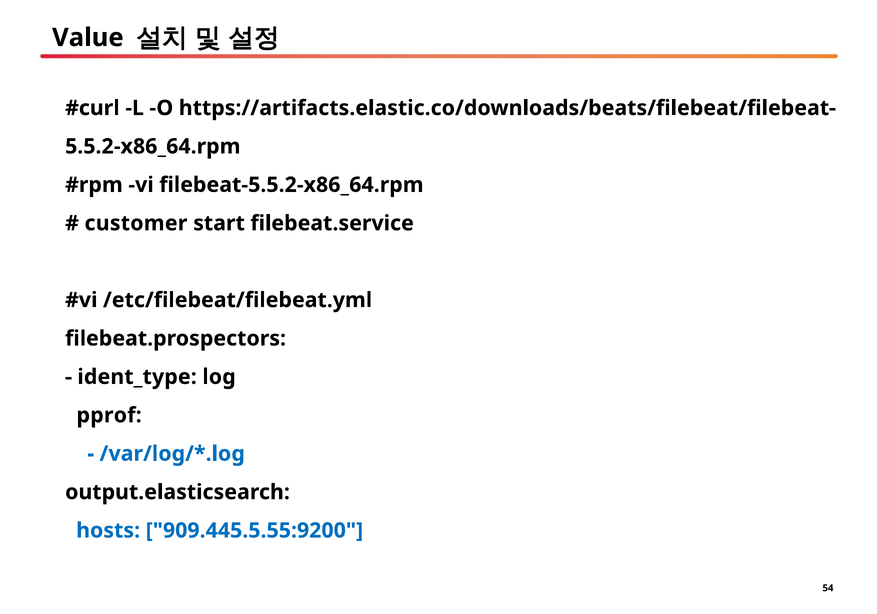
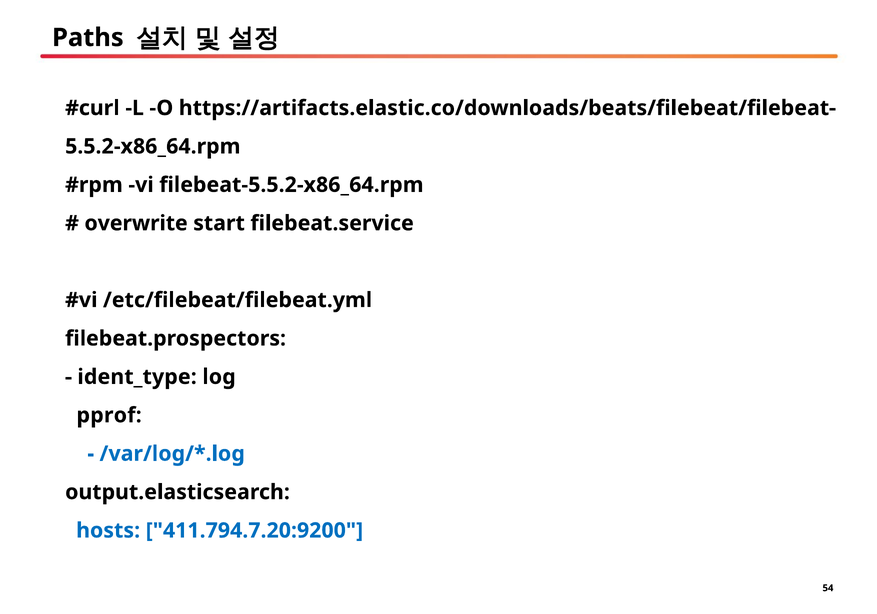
Value: Value -> Paths (88, 38)
customer: customer -> overwrite (136, 223)
909.445.5.55:9200: 909.445.5.55:9200 -> 411.794.7.20:9200 (254, 530)
